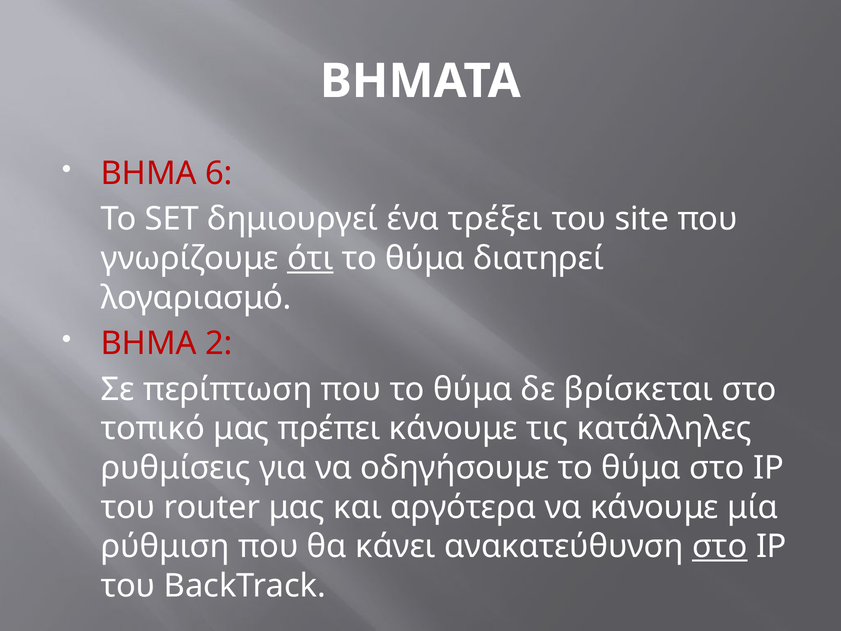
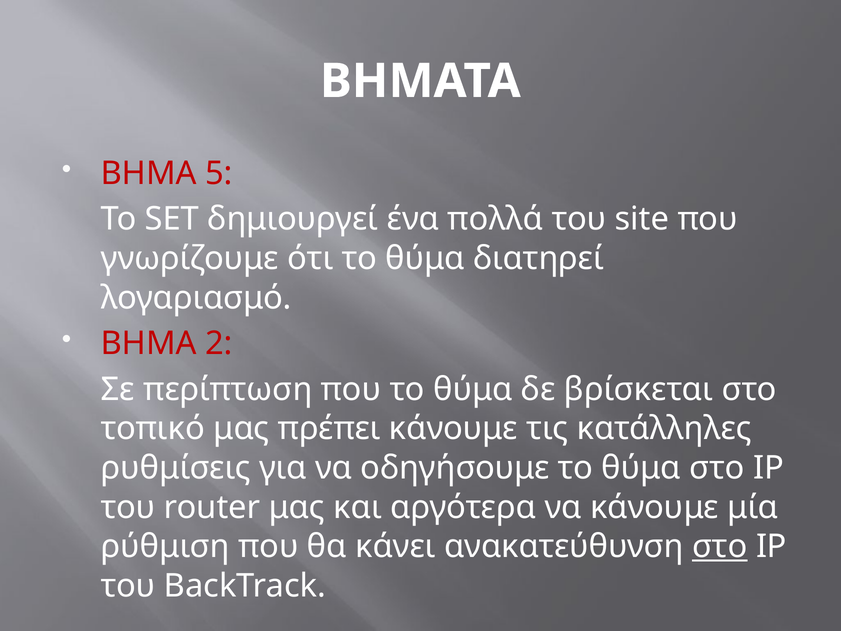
6: 6 -> 5 (219, 173)
τρέξει: τρέξει -> πολλά (495, 219)
ότι underline: present -> none (310, 258)
